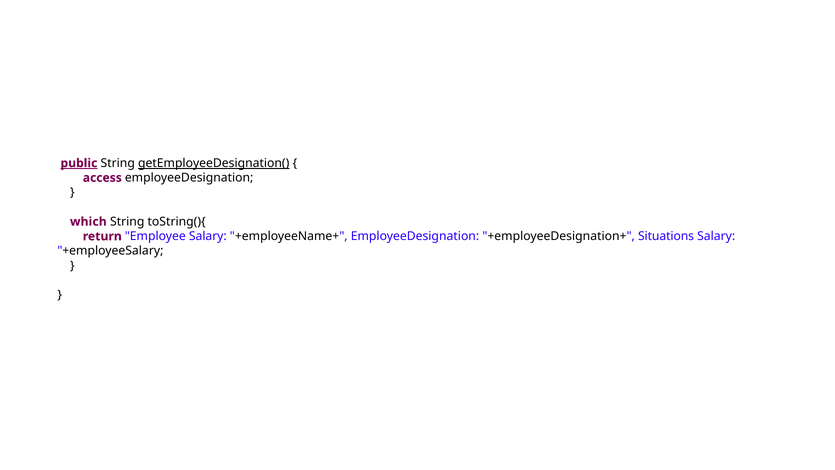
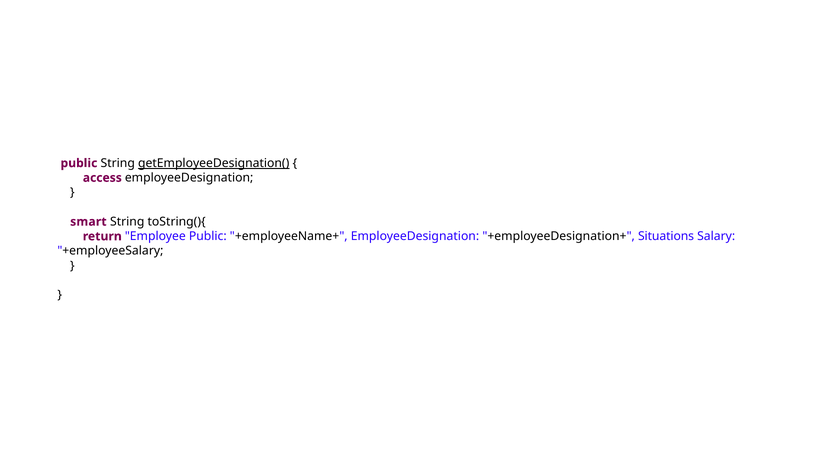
public underline: present -> none (79, 163)
which: which -> smart (88, 222)
Employee Salary: Salary -> Public (208, 236)
